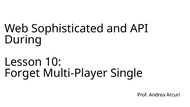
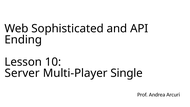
During: During -> Ending (23, 40)
Forget: Forget -> Server (22, 73)
